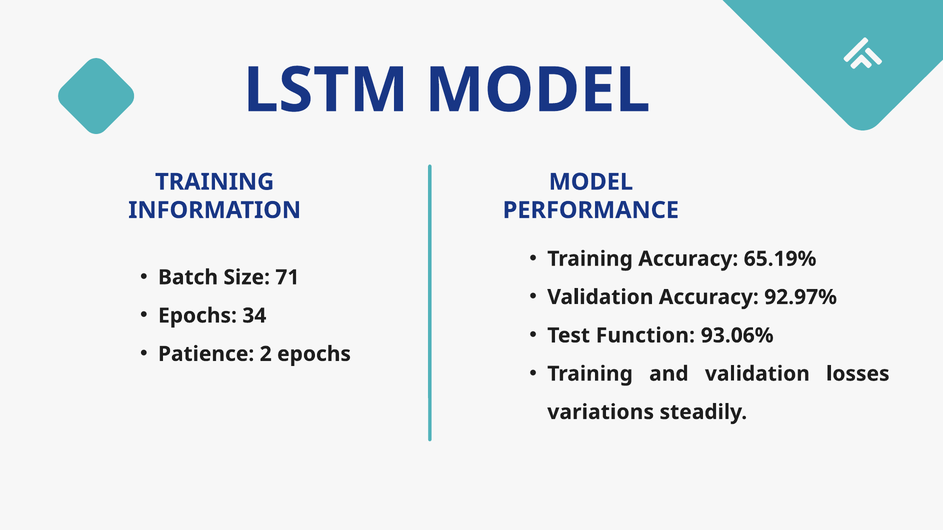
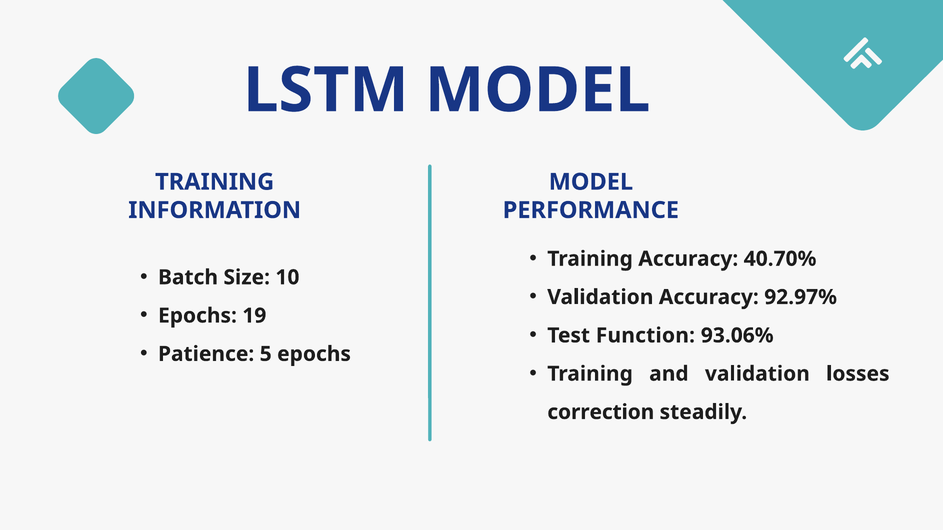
65.19%: 65.19% -> 40.70% (780, 259)
71: 71 -> 10 (287, 278)
34: 34 -> 19 (254, 316)
2: 2 -> 5 (266, 354)
variations: variations -> correction (601, 412)
